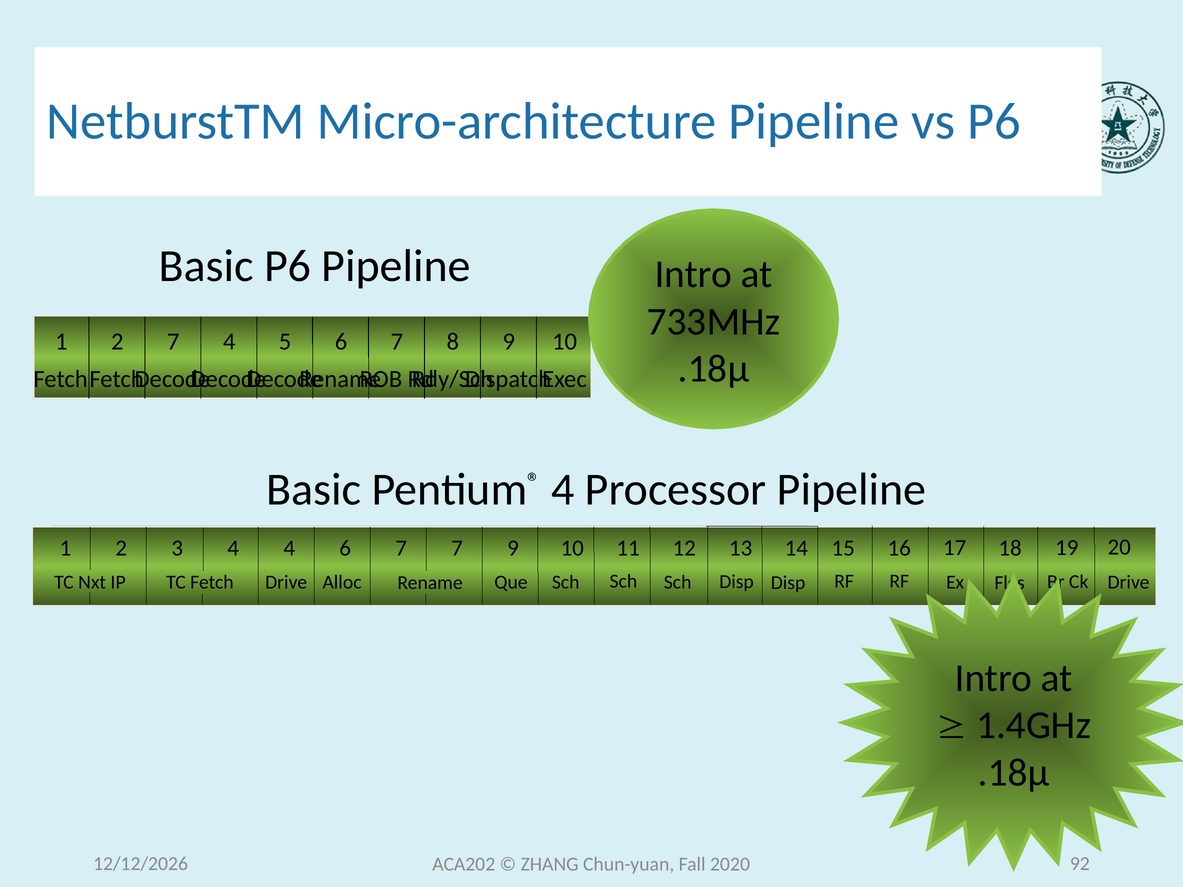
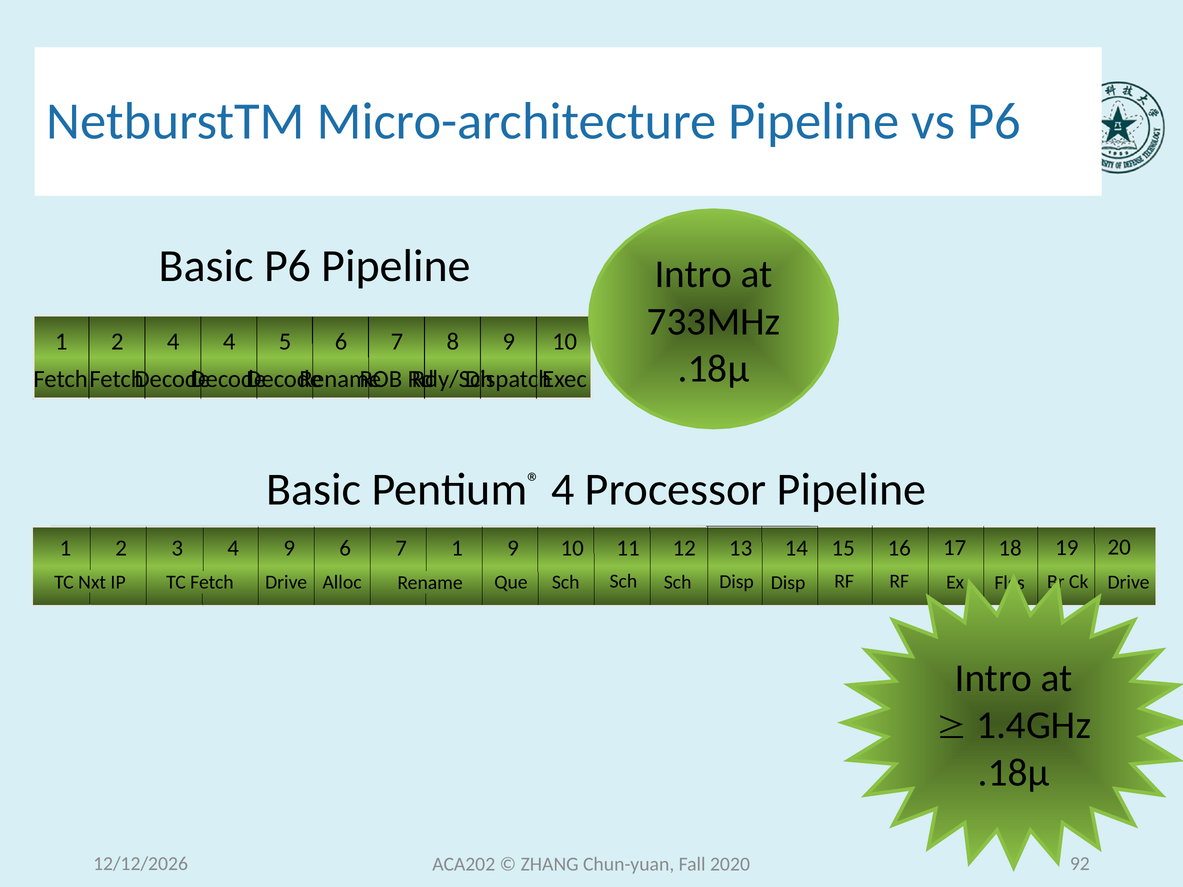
2 7: 7 -> 4 (173, 342)
4 4: 4 -> 9 (289, 549)
7 7: 7 -> 1 (457, 549)
